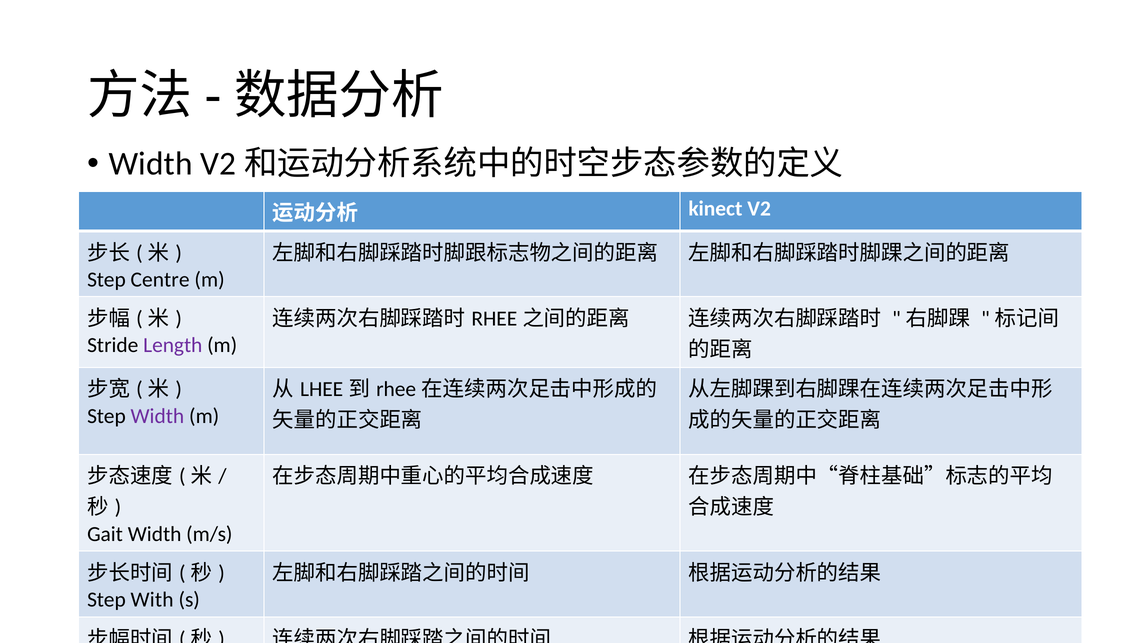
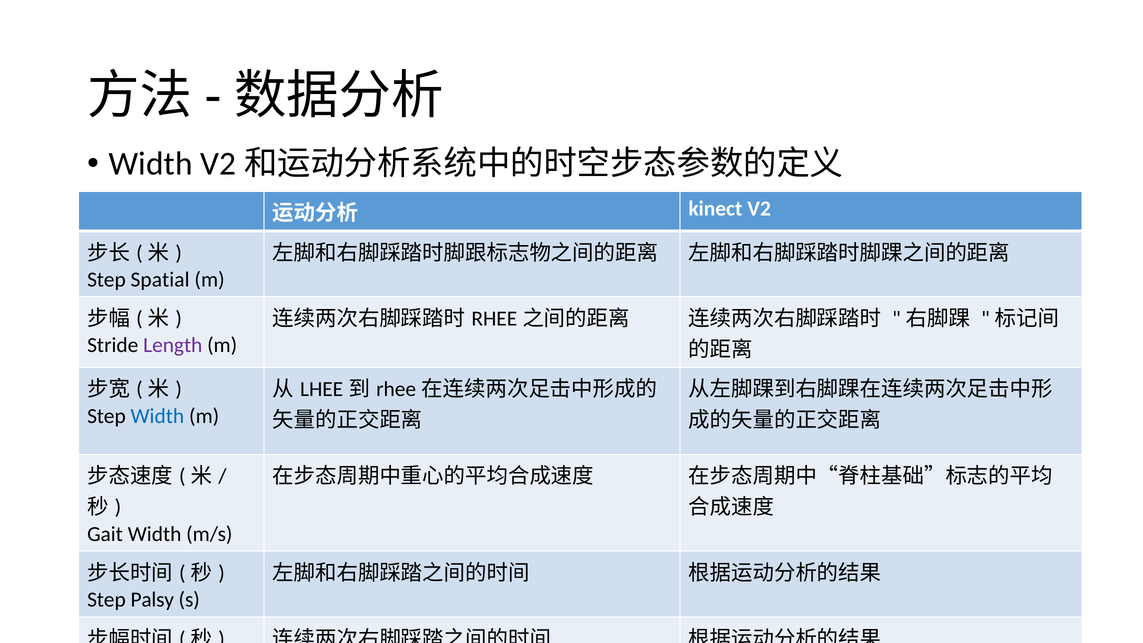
Centre: Centre -> Spatial (160, 279)
Width colour: purple -> blue (157, 416)
With: With -> Palsy (152, 600)
